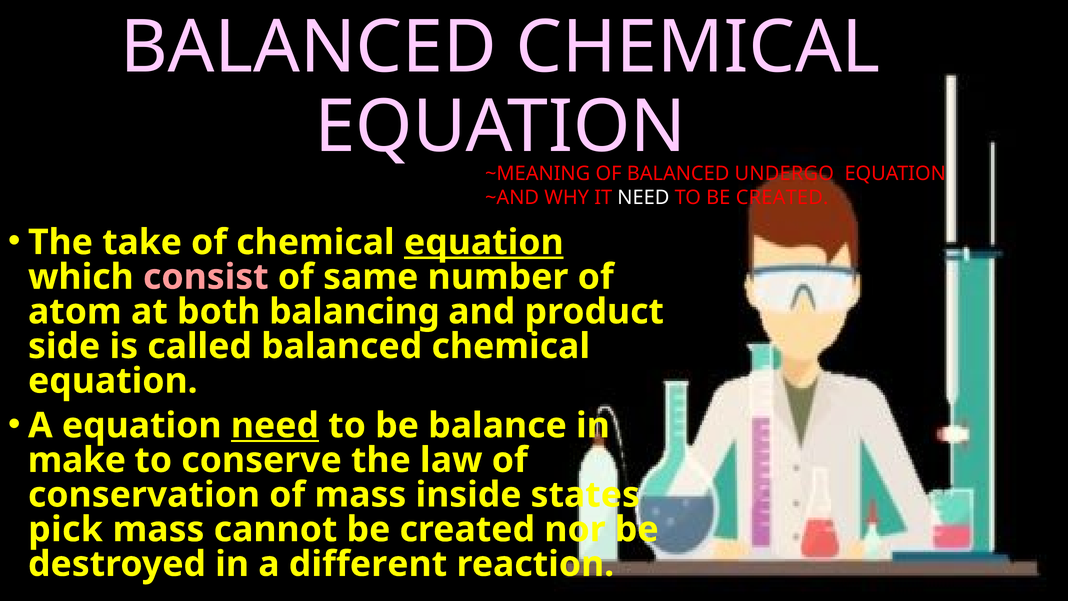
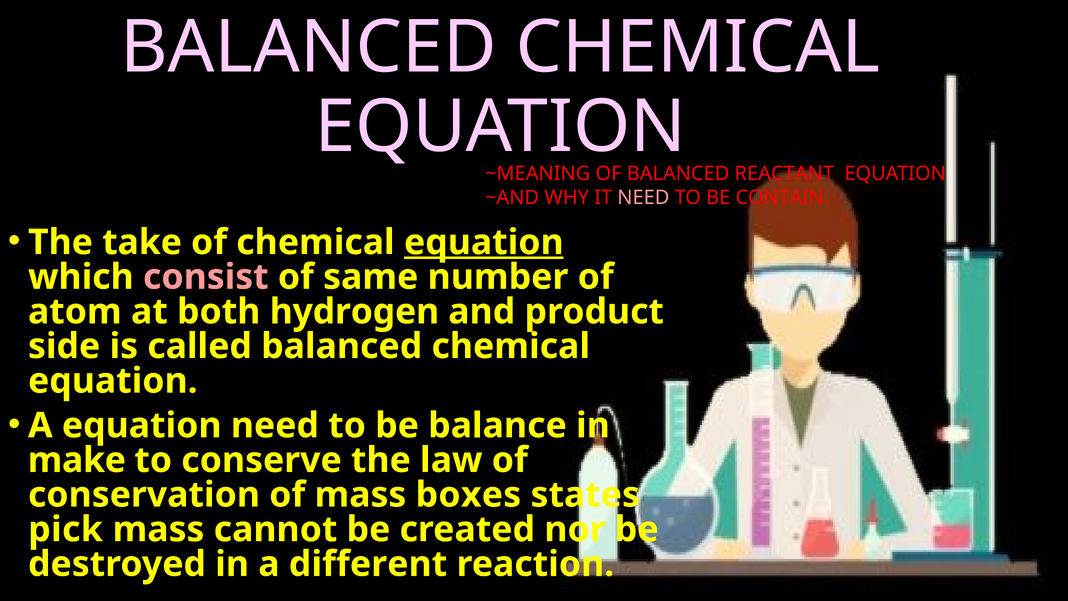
UNDERGO: UNDERGO -> REACTANT (784, 174)
NEED colour: white -> pink (643, 198)
TO BE CREATED: CREATED -> CONTAIN (782, 198)
balancing: balancing -> hydrogen (354, 312)
need underline: present -> none (275, 425)
inside: inside -> boxes (468, 495)
